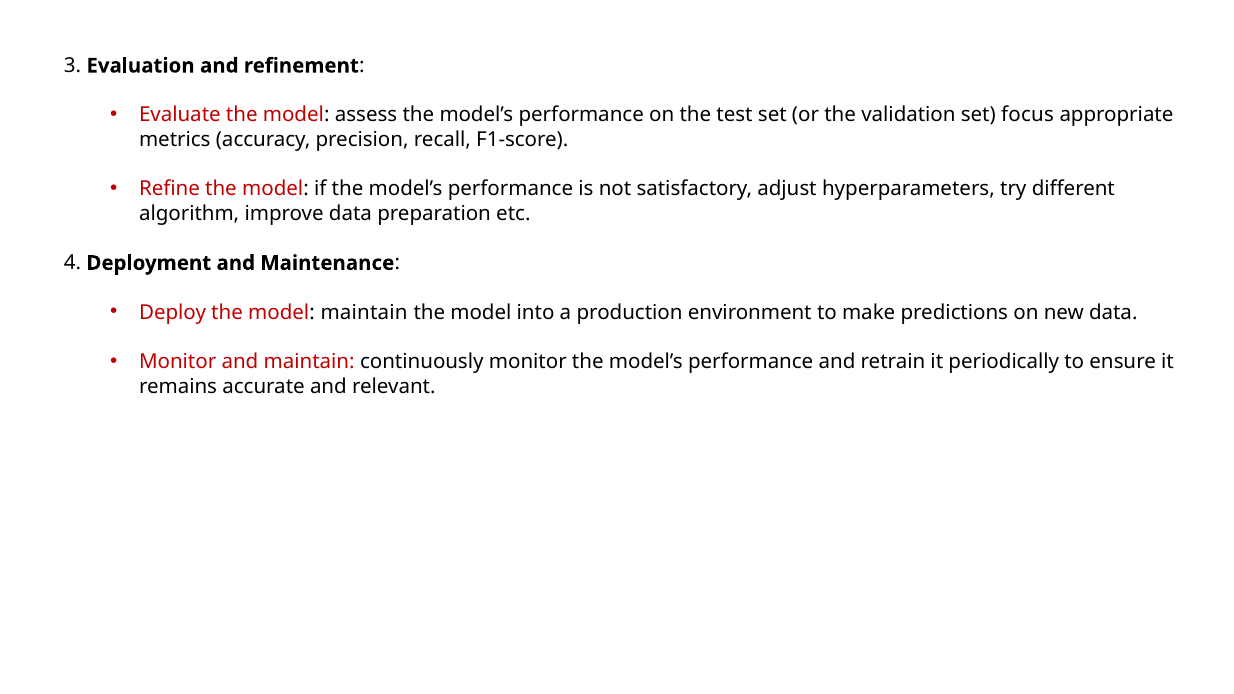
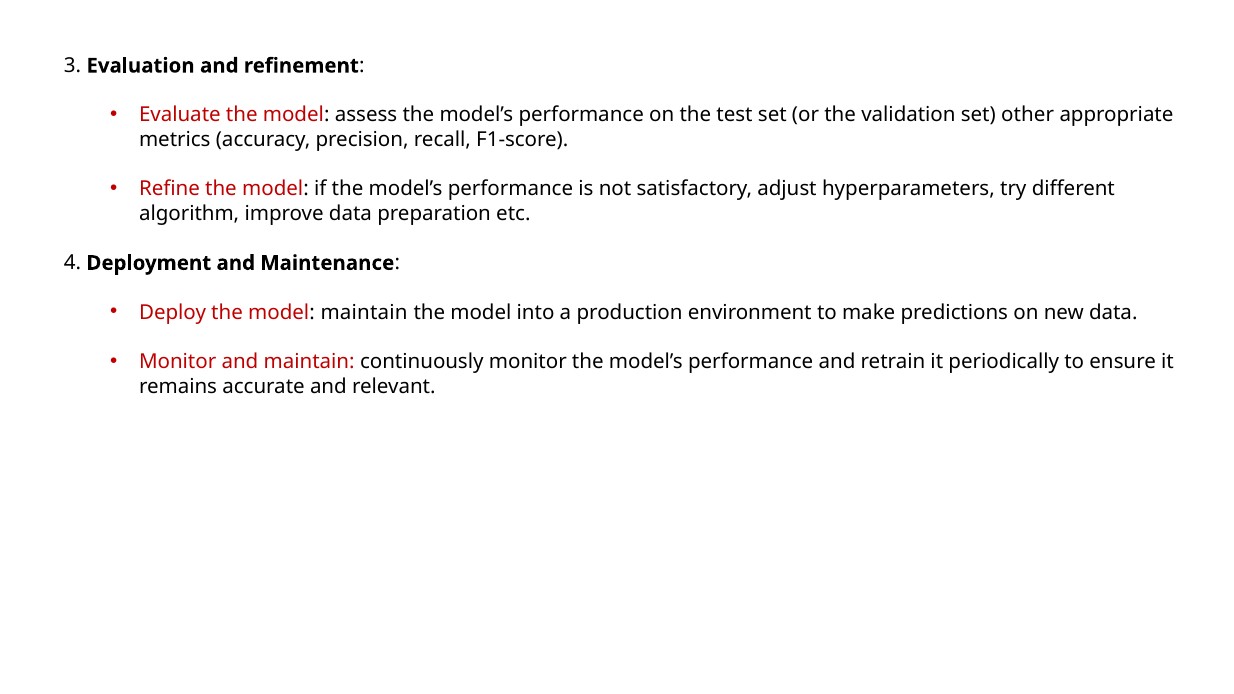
focus: focus -> other (1028, 115)
